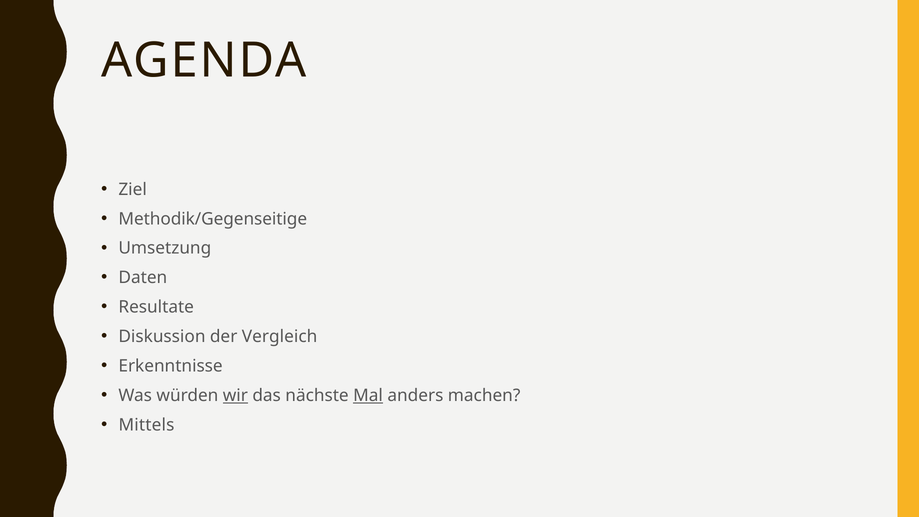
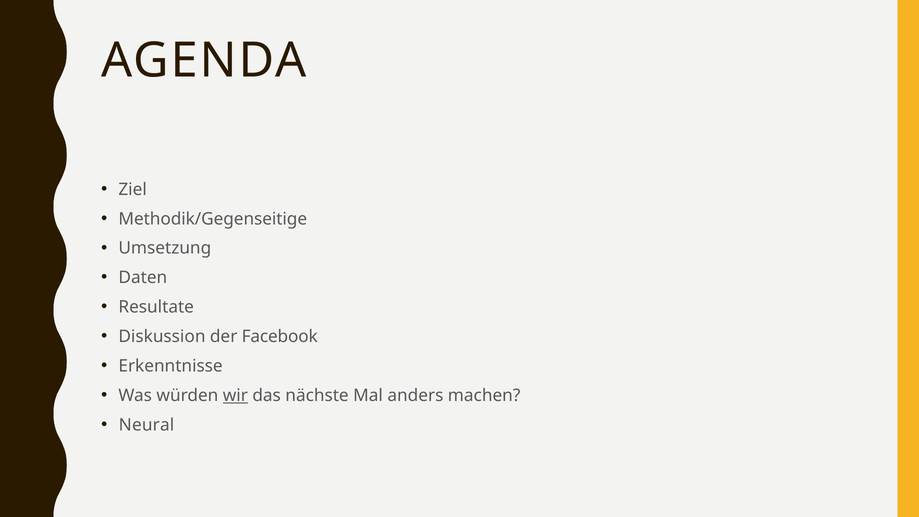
Vergleich: Vergleich -> Facebook (280, 337)
Mal underline: present -> none (368, 395)
Mittels: Mittels -> Neural (147, 425)
